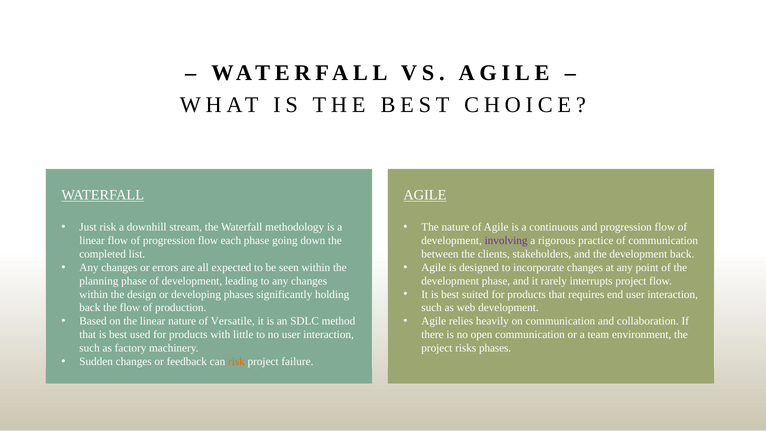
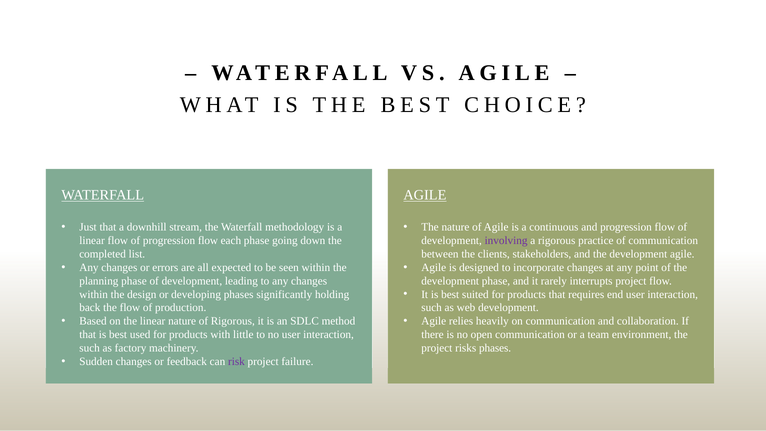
Just risk: risk -> that (108, 227)
development back: back -> agile (682, 254)
of Versatile: Versatile -> Rigorous (233, 321)
risk colour: orange -> purple (236, 361)
